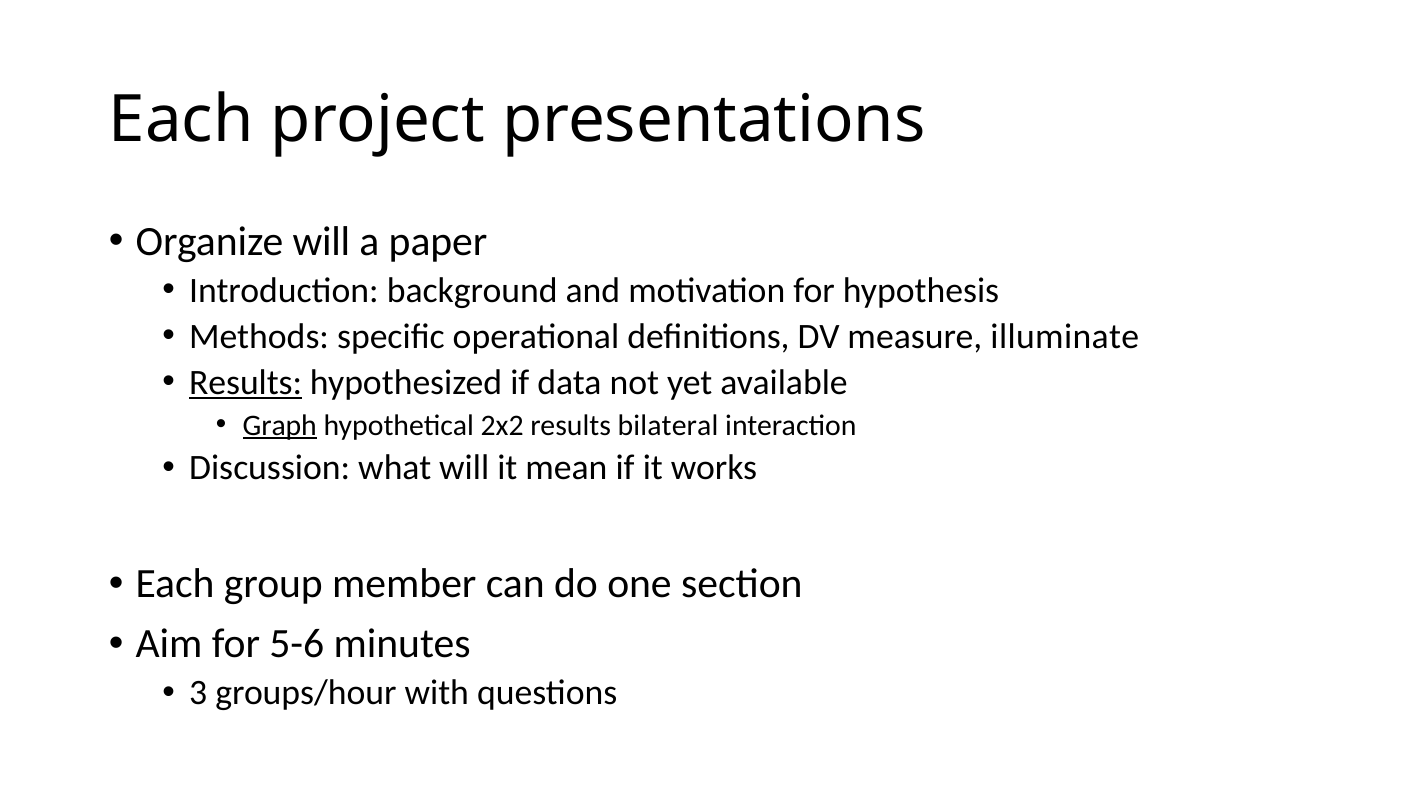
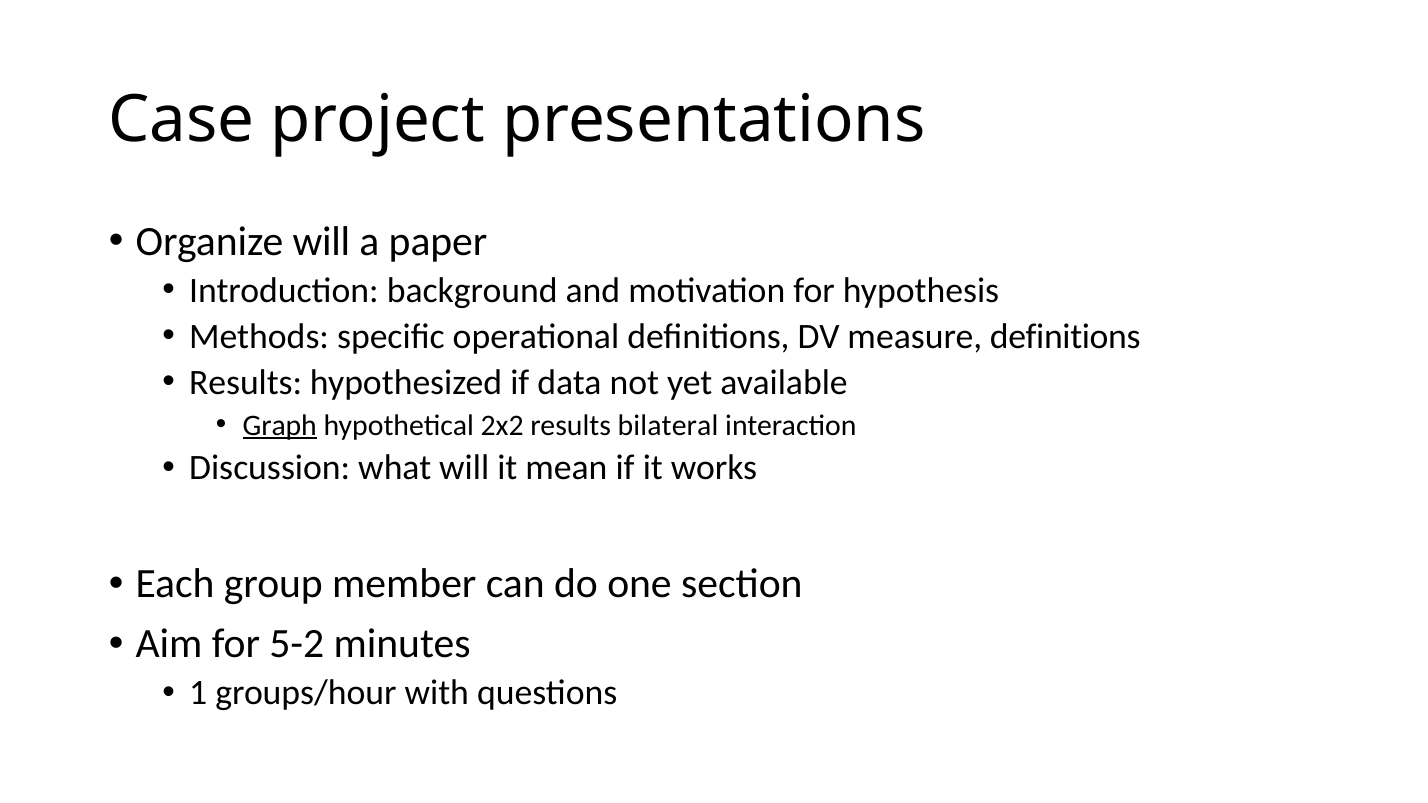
Each: Each -> Case (181, 120)
measure illuminate: illuminate -> definitions (1065, 337)
Results underline: present -> none (246, 382)
5-6: 5-6 -> 5-2 (297, 644)
3: 3 -> 1 (198, 693)
